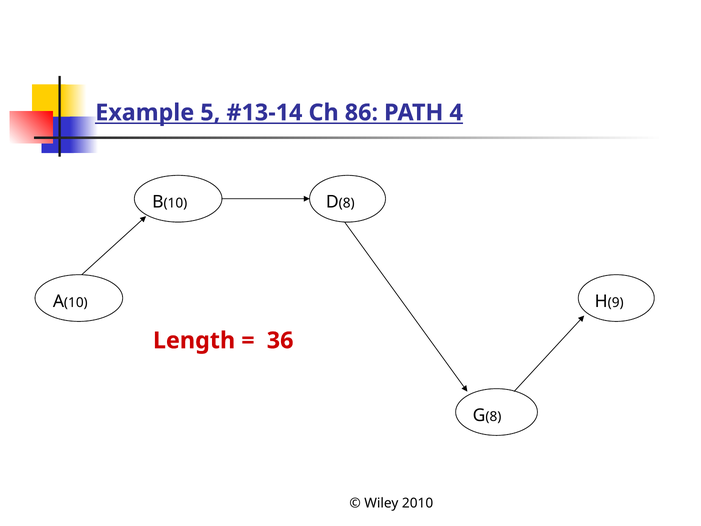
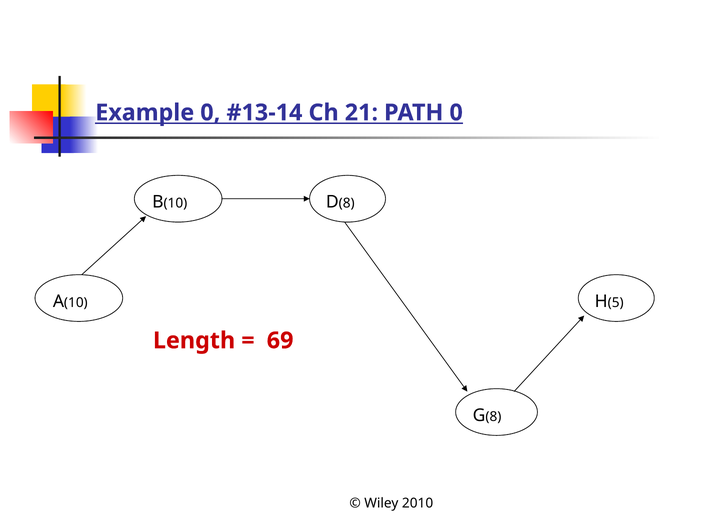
Example 5: 5 -> 0 (210, 113)
86: 86 -> 21 (361, 113)
PATH 4: 4 -> 0 (456, 113)
9: 9 -> 5 (616, 303)
36: 36 -> 69 (280, 340)
